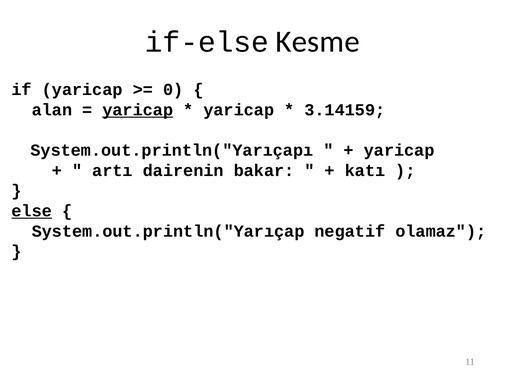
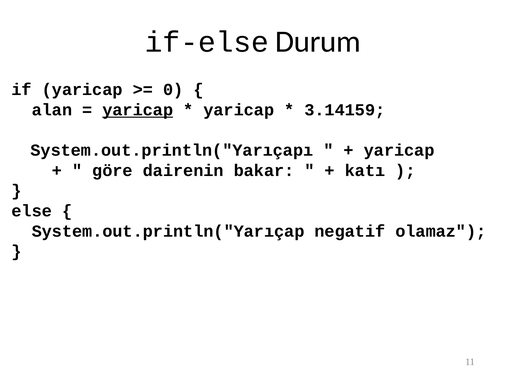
Kesme: Kesme -> Durum (318, 42)
artı: artı -> göre (113, 170)
else underline: present -> none (32, 211)
